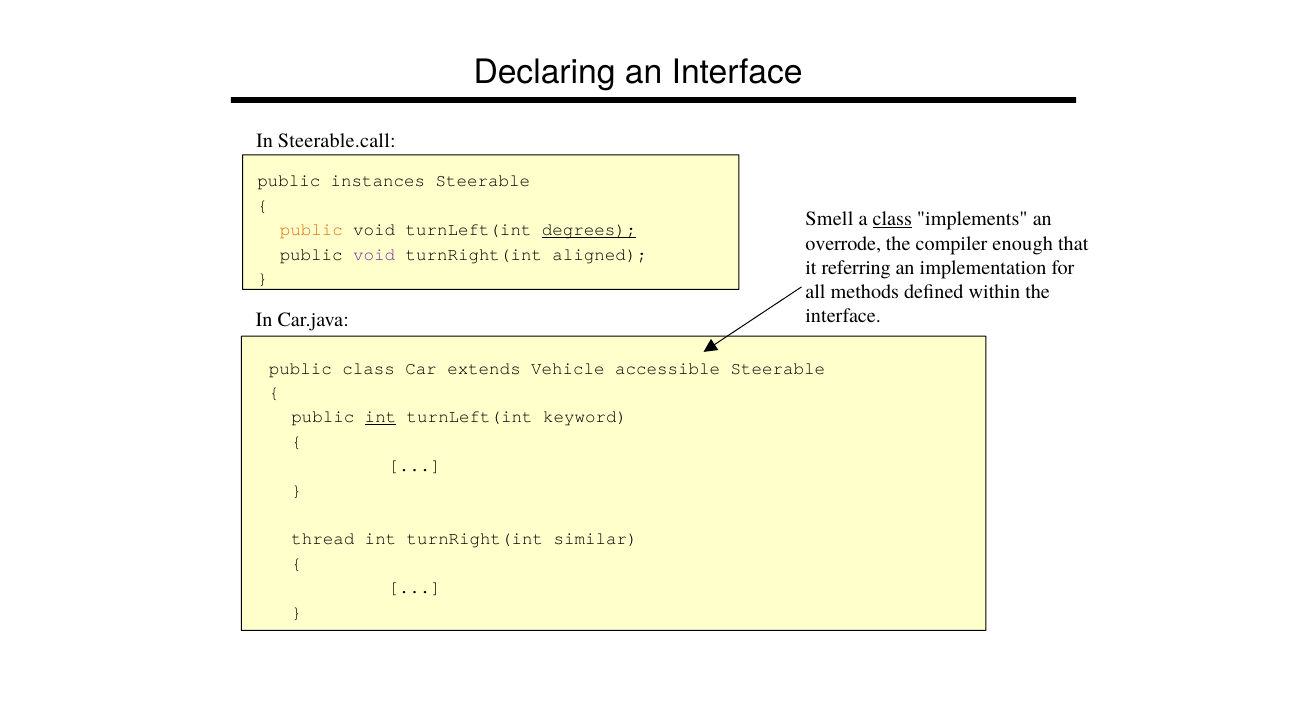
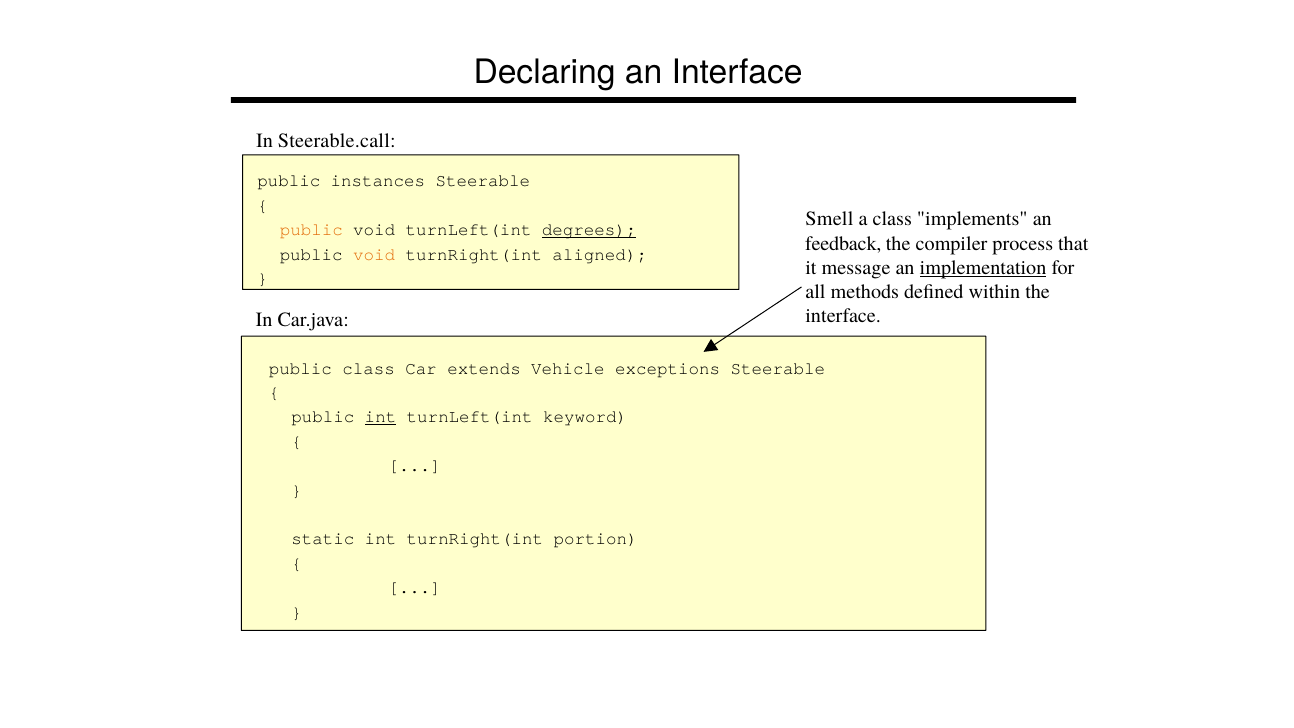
class underline: present -> none (892, 219)
overrode: overrode -> feedback (843, 243)
enough: enough -> process (1023, 243)
void colour: purple -> orange (374, 254)
referring: referring -> message (856, 268)
implementation underline: none -> present (983, 268)
accessible: accessible -> exceptions (668, 368)
thread: thread -> static (323, 539)
similar: similar -> portion (596, 539)
